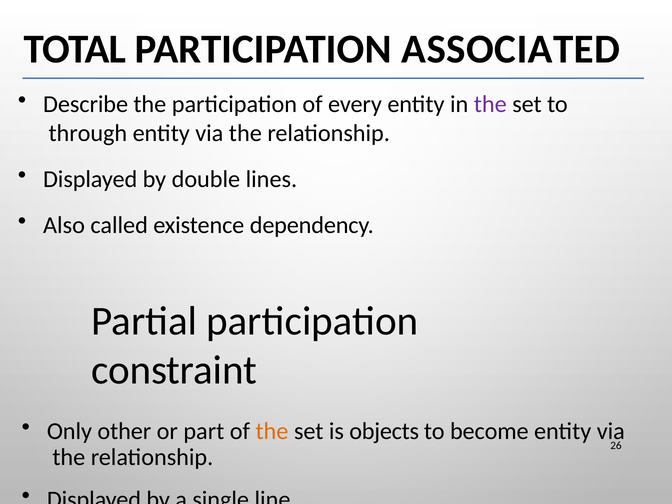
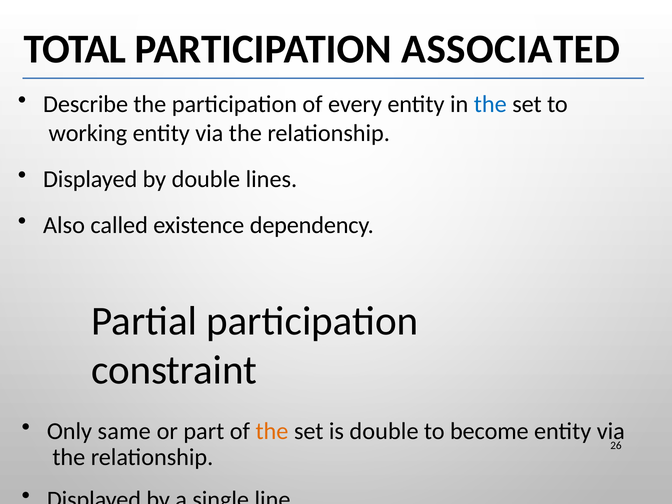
the colour: purple -> blue (490, 104)
through: through -> working (88, 133)
other: other -> same (124, 431)
is objects: objects -> double (384, 431)
